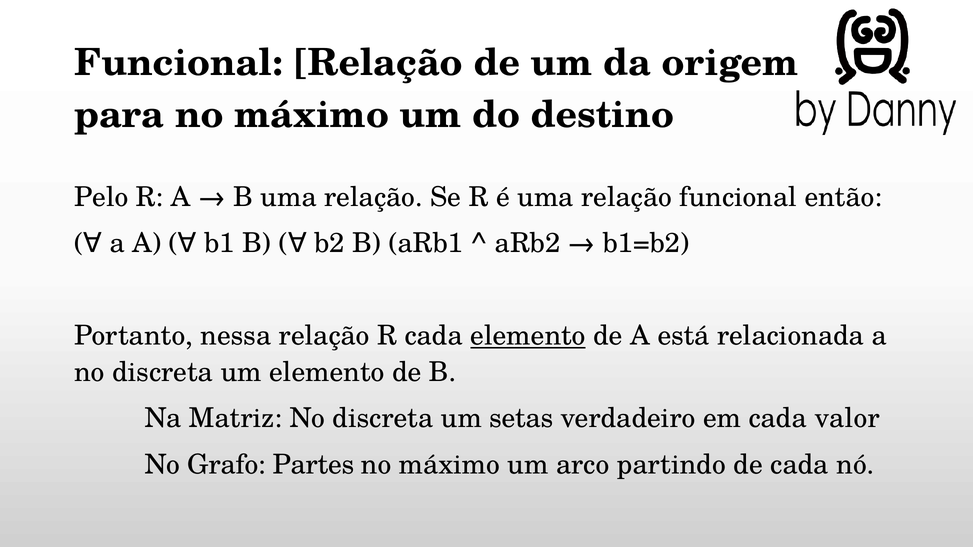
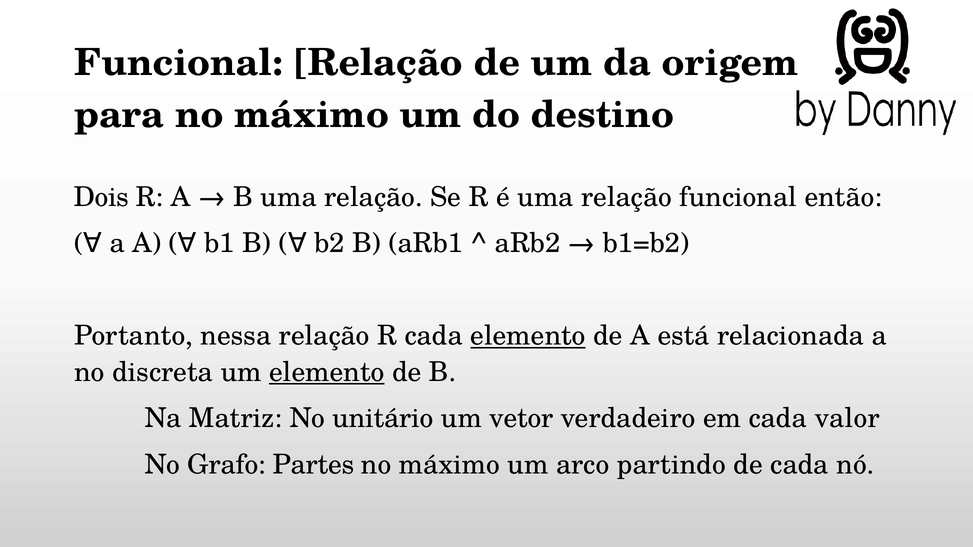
Pelo: Pelo -> Dois (101, 197)
elemento underline: none -> present (327, 372)
Matriz No discreta: discreta -> unitário (383, 418)
setas: setas -> vetor (522, 418)
